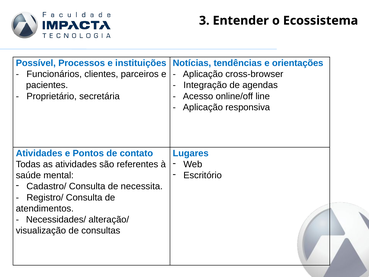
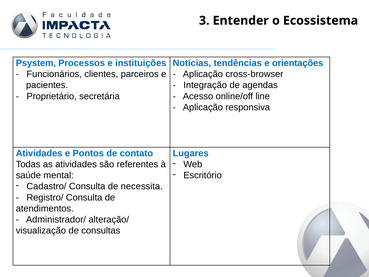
Possível: Possível -> Psystem (36, 63)
Necessidades/: Necessidades/ -> Administrador/ (56, 219)
